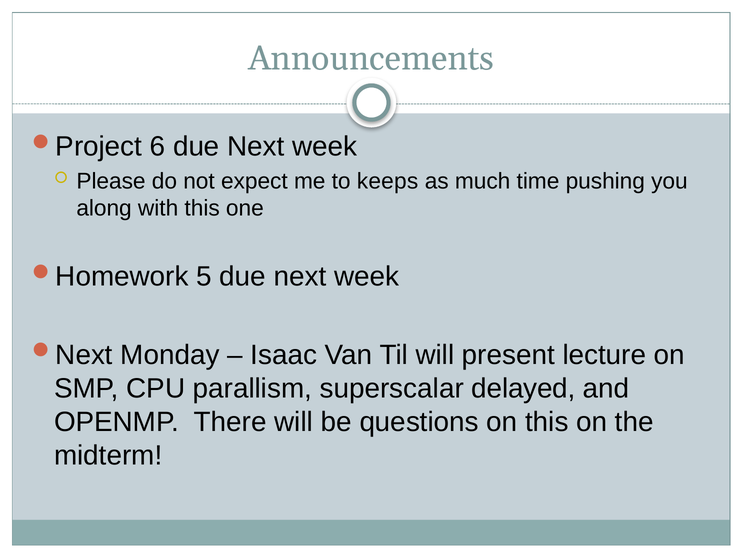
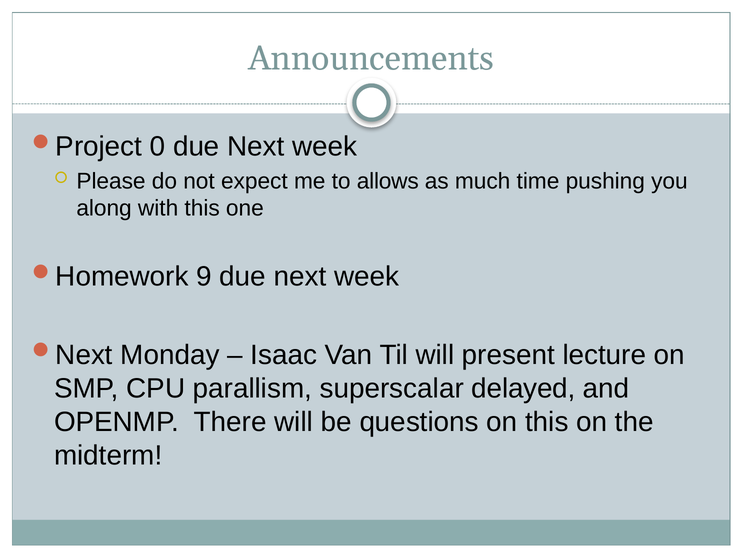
6: 6 -> 0 (158, 146)
keeps: keeps -> allows (388, 181)
5: 5 -> 9 (204, 276)
